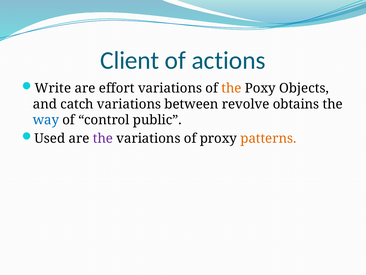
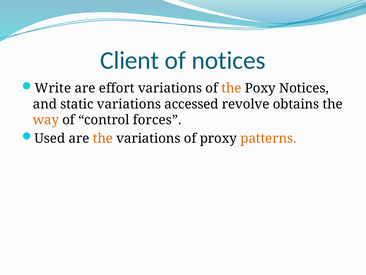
of actions: actions -> notices (229, 60)
Poxy Objects: Objects -> Notices (304, 88)
catch: catch -> static (77, 104)
between: between -> accessed (192, 104)
way colour: blue -> orange (46, 120)
public: public -> forces (157, 120)
the colour: purple -> orange (103, 138)
